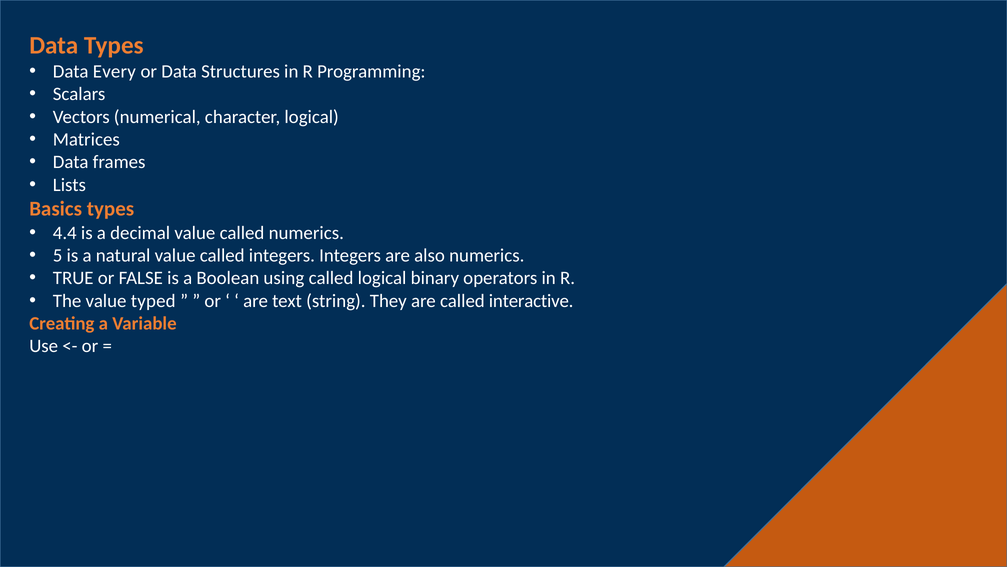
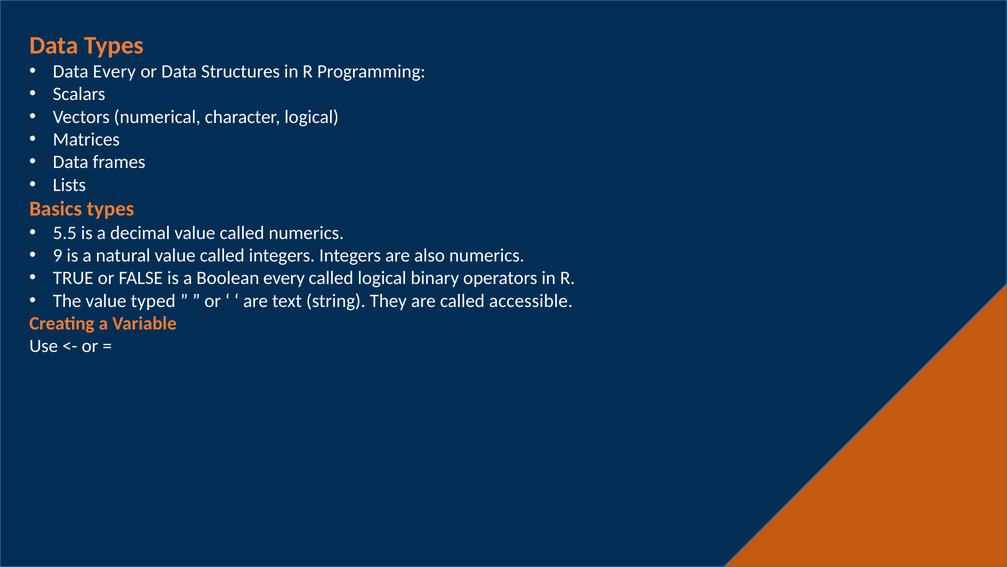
4.4: 4.4 -> 5.5 (65, 233)
5: 5 -> 9 (58, 255)
Boolean using: using -> every (284, 278)
interactive: interactive -> accessible (531, 301)
